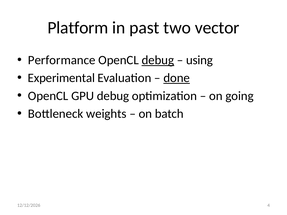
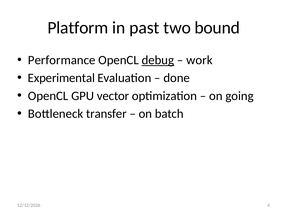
vector: vector -> bound (217, 28)
using: using -> work (199, 60)
done underline: present -> none (177, 78)
GPU debug: debug -> vector (113, 96)
weights: weights -> transfer (106, 114)
